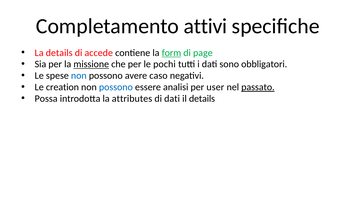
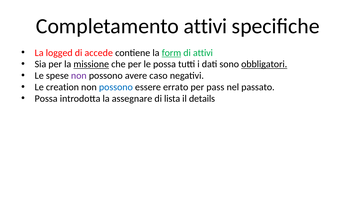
La details: details -> logged (59, 53)
di page: page -> attivi (203, 53)
le pochi: pochi -> possa (164, 64)
obbligatori underline: none -> present (264, 64)
non colour: blue -> purple (79, 76)
analisi: analisi -> errato (176, 87)
user: user -> pass (215, 87)
passato underline: present -> none (258, 87)
attributes: attributes -> assegnare (132, 99)
di dati: dati -> lista (172, 99)
